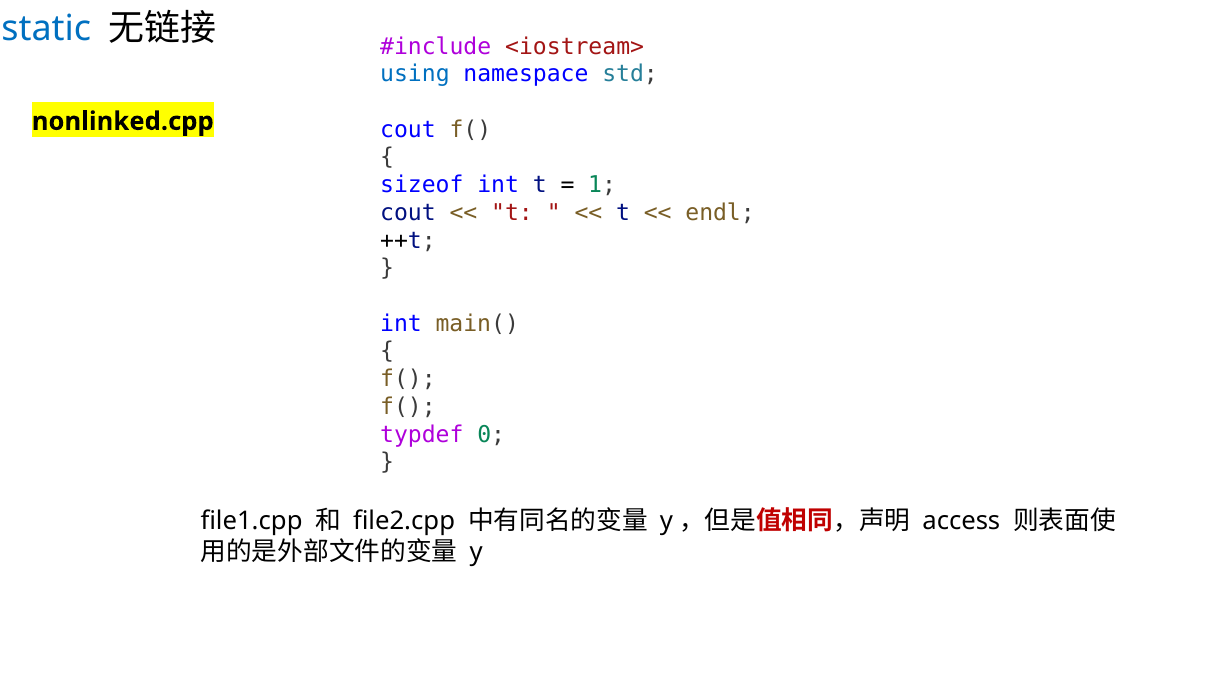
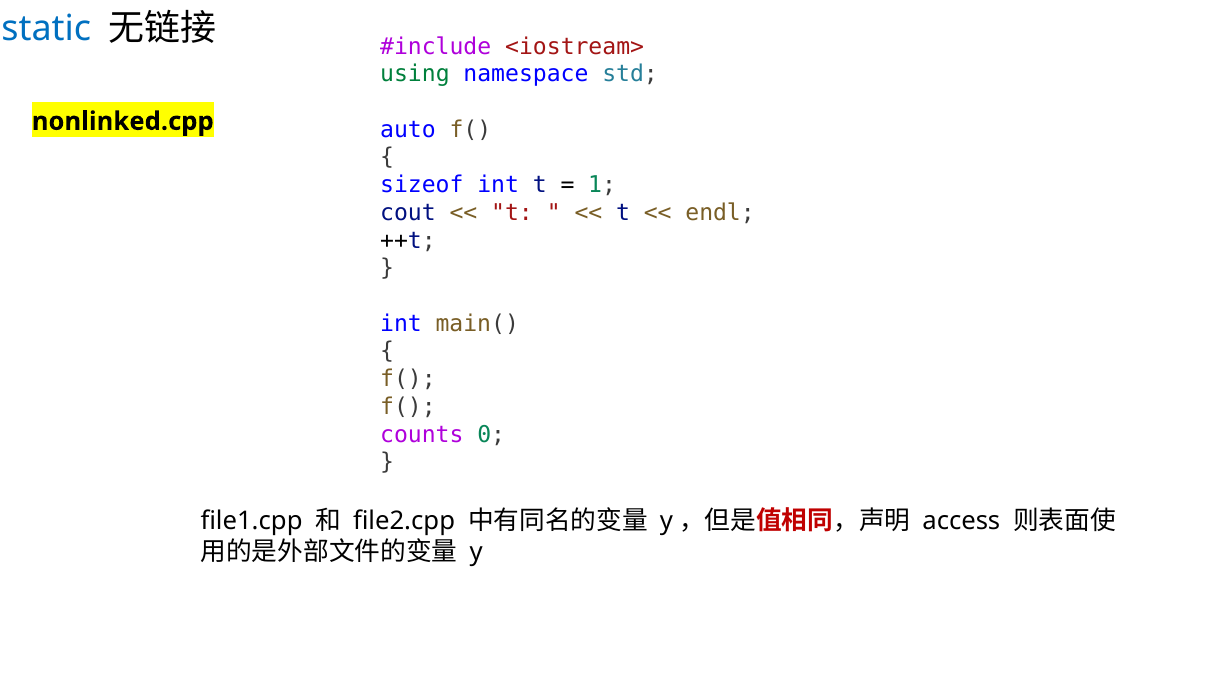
using colour: blue -> green (415, 74)
cout: cout -> auto (408, 130)
typdef: typdef -> counts (422, 435)
